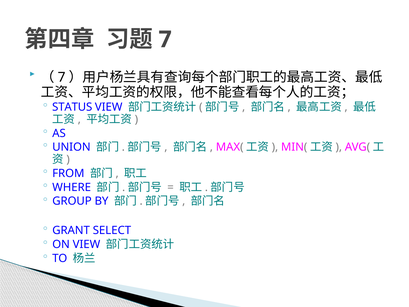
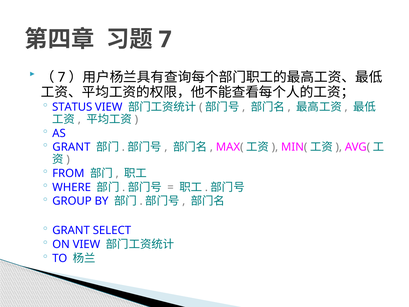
UNION: UNION -> GRANT (71, 147)
